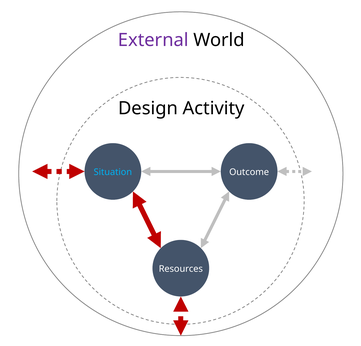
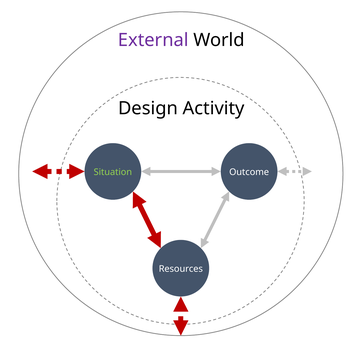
Situation colour: light blue -> light green (113, 172)
